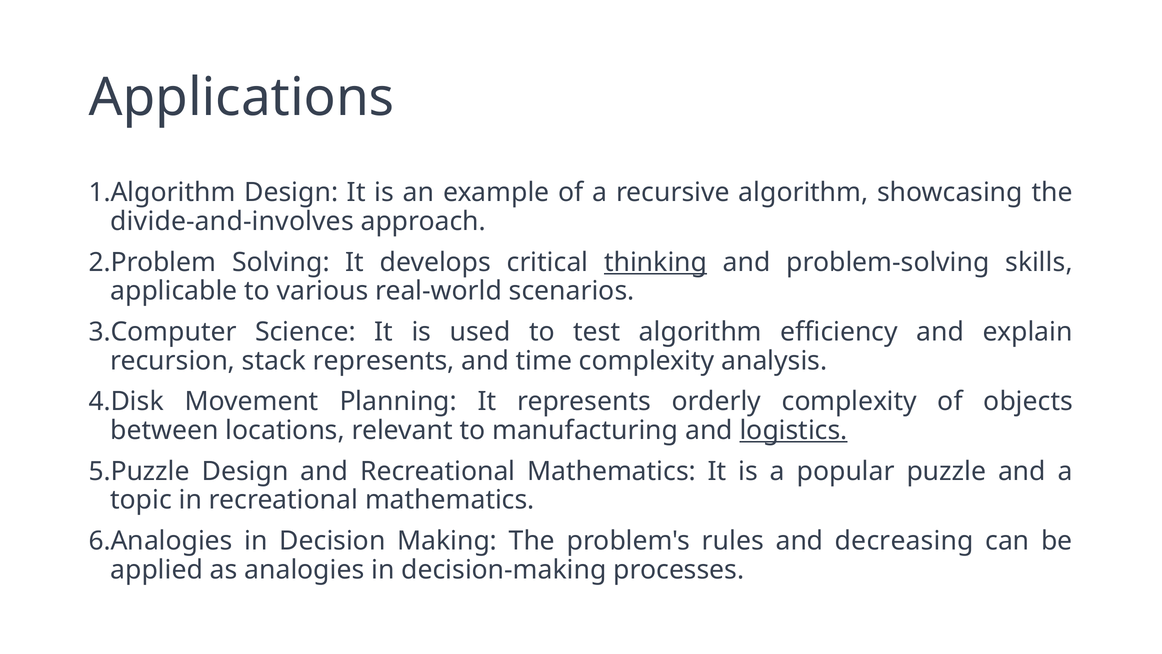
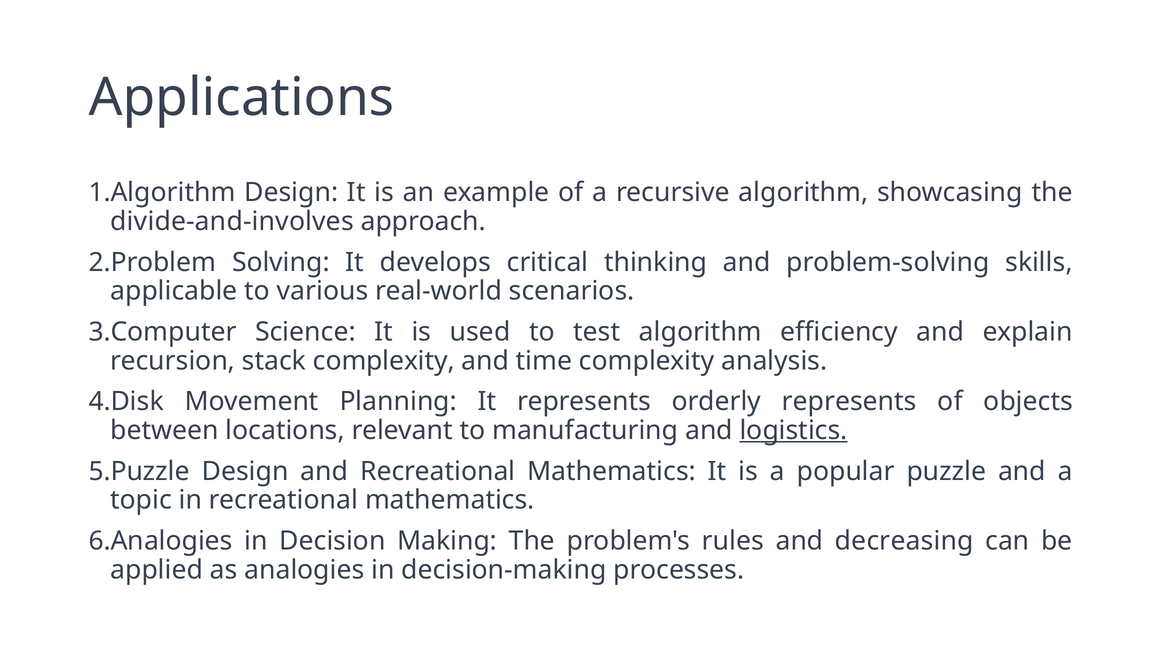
thinking underline: present -> none (656, 262)
stack represents: represents -> complexity (384, 361)
orderly complexity: complexity -> represents (849, 401)
